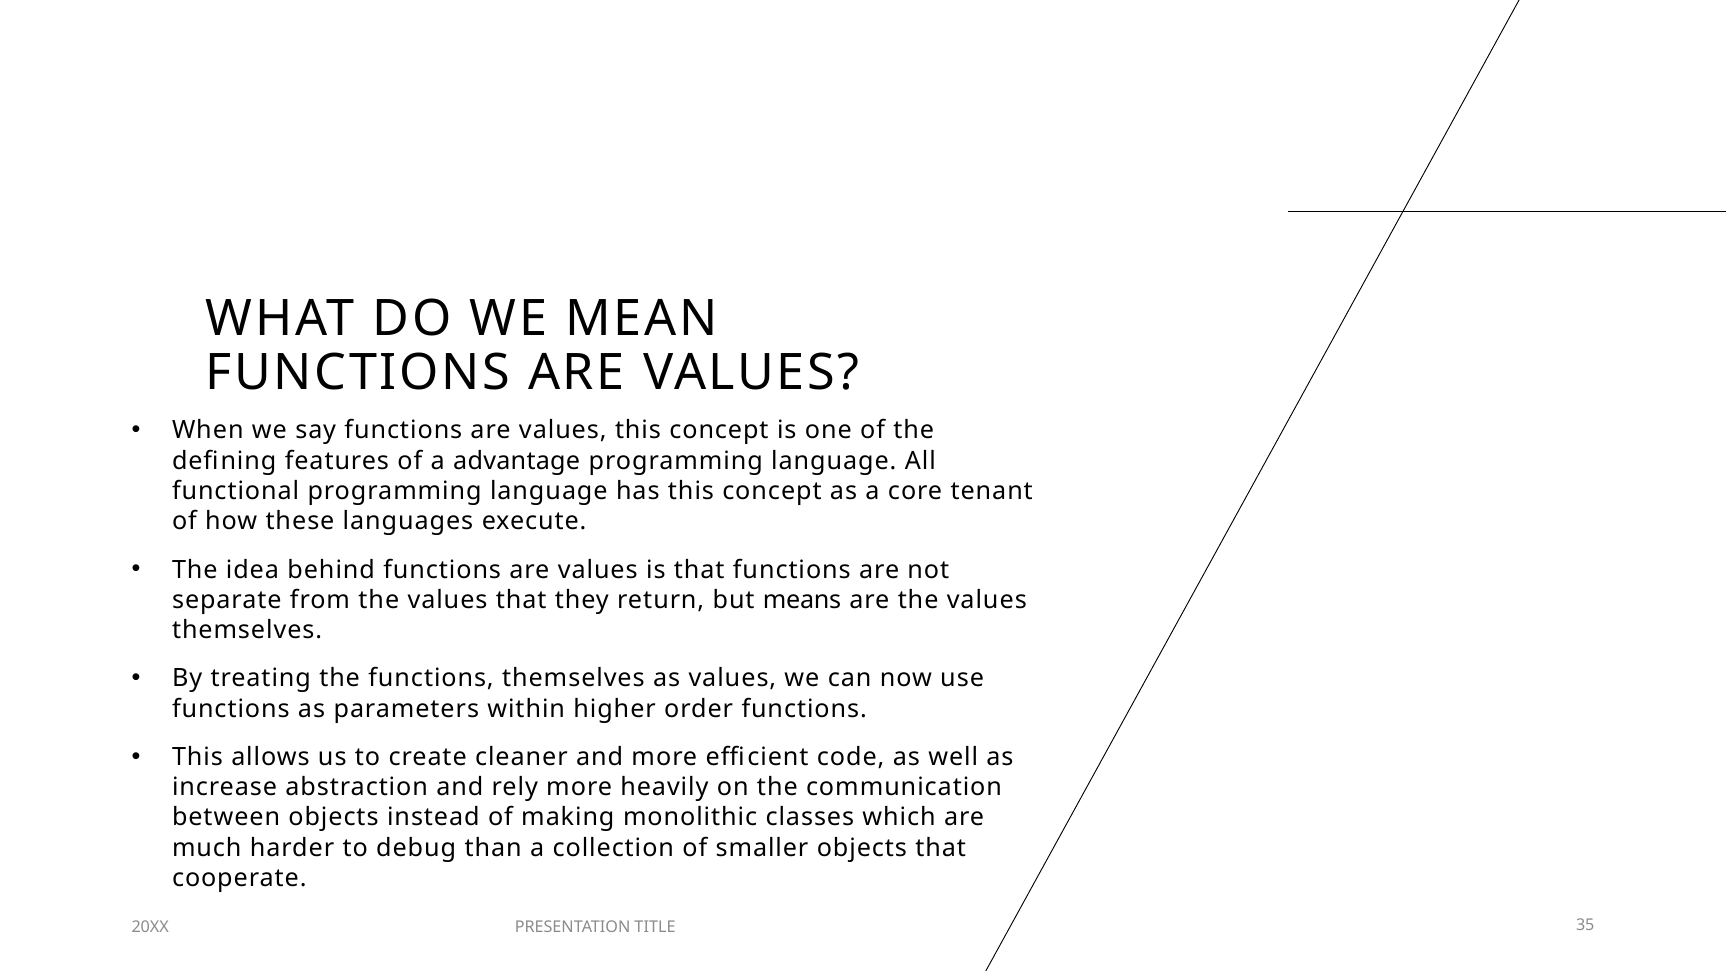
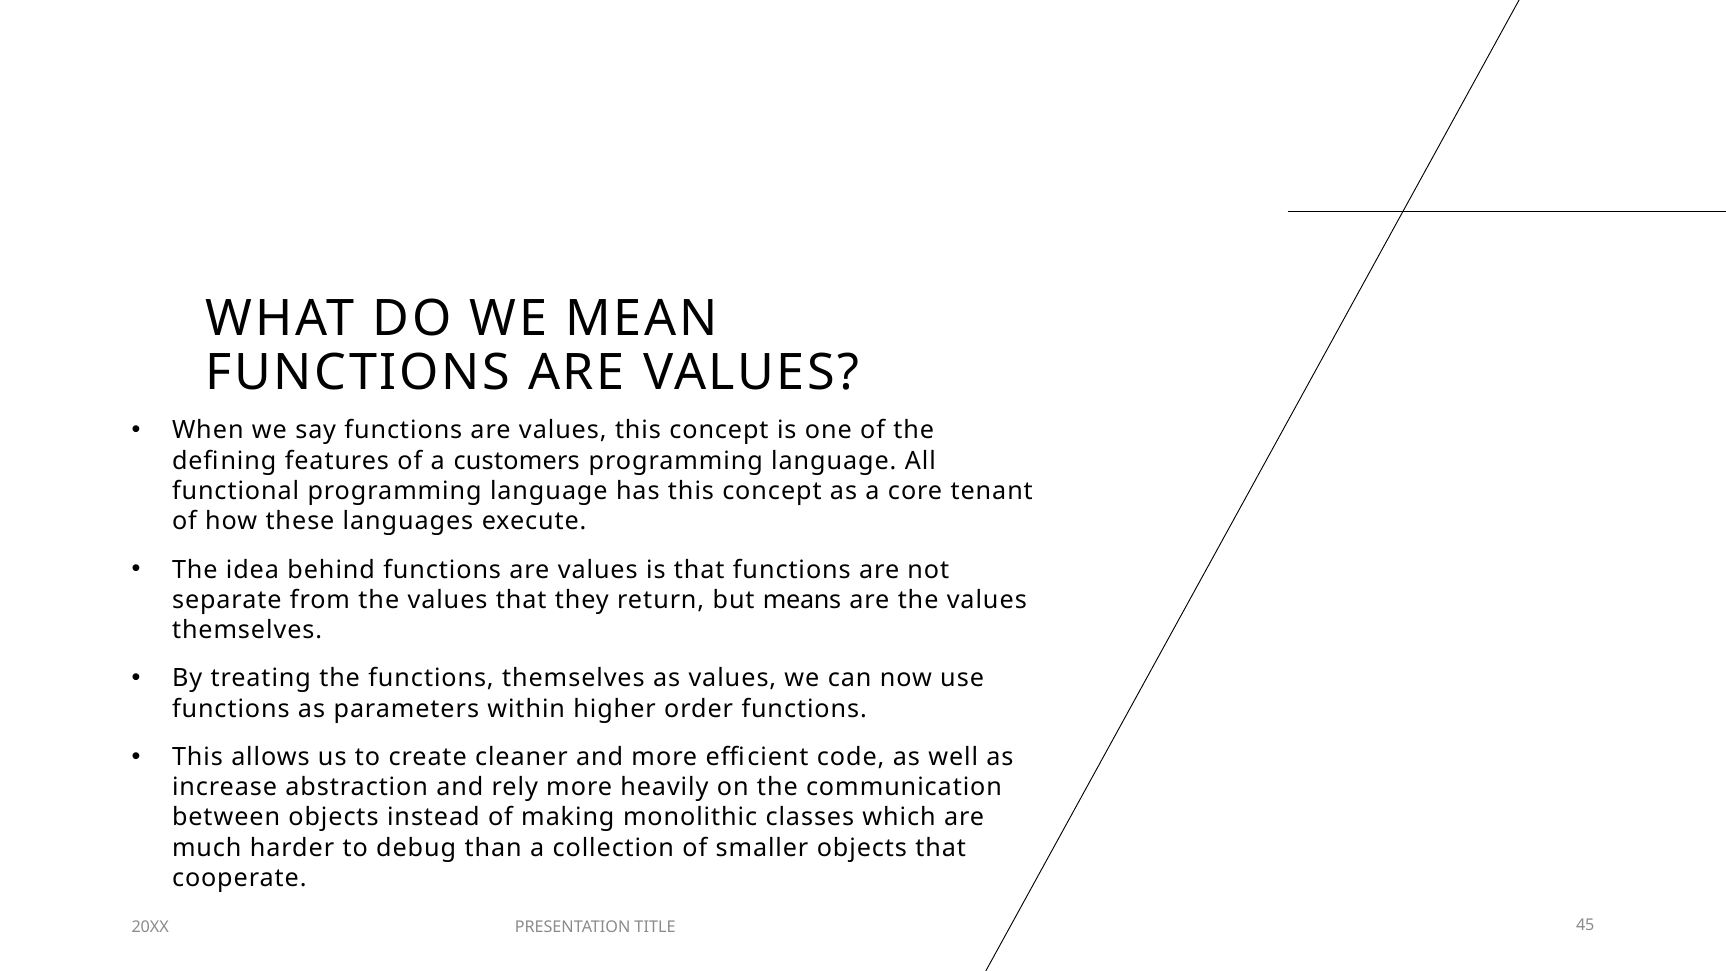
advantage: advantage -> customers (517, 461)
35: 35 -> 45 (1585, 926)
